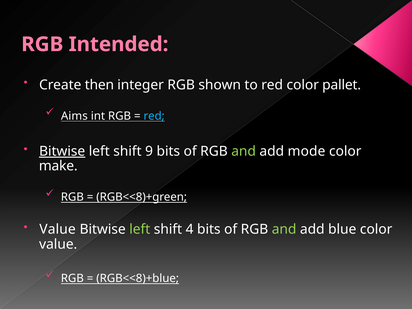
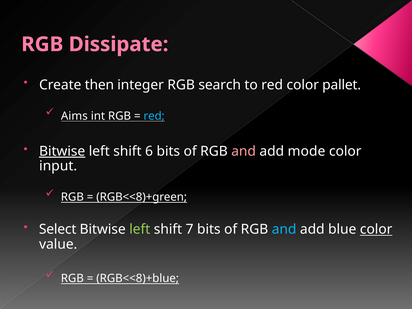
Intended: Intended -> Dissipate (119, 44)
shown: shown -> search (220, 85)
9: 9 -> 6 (149, 151)
and colour: light green -> pink (244, 151)
make: make -> input (58, 166)
Value: Value -> Select (58, 229)
4: 4 -> 7 (190, 229)
and colour: light green -> light blue (284, 229)
color underline: none -> present (376, 229)
